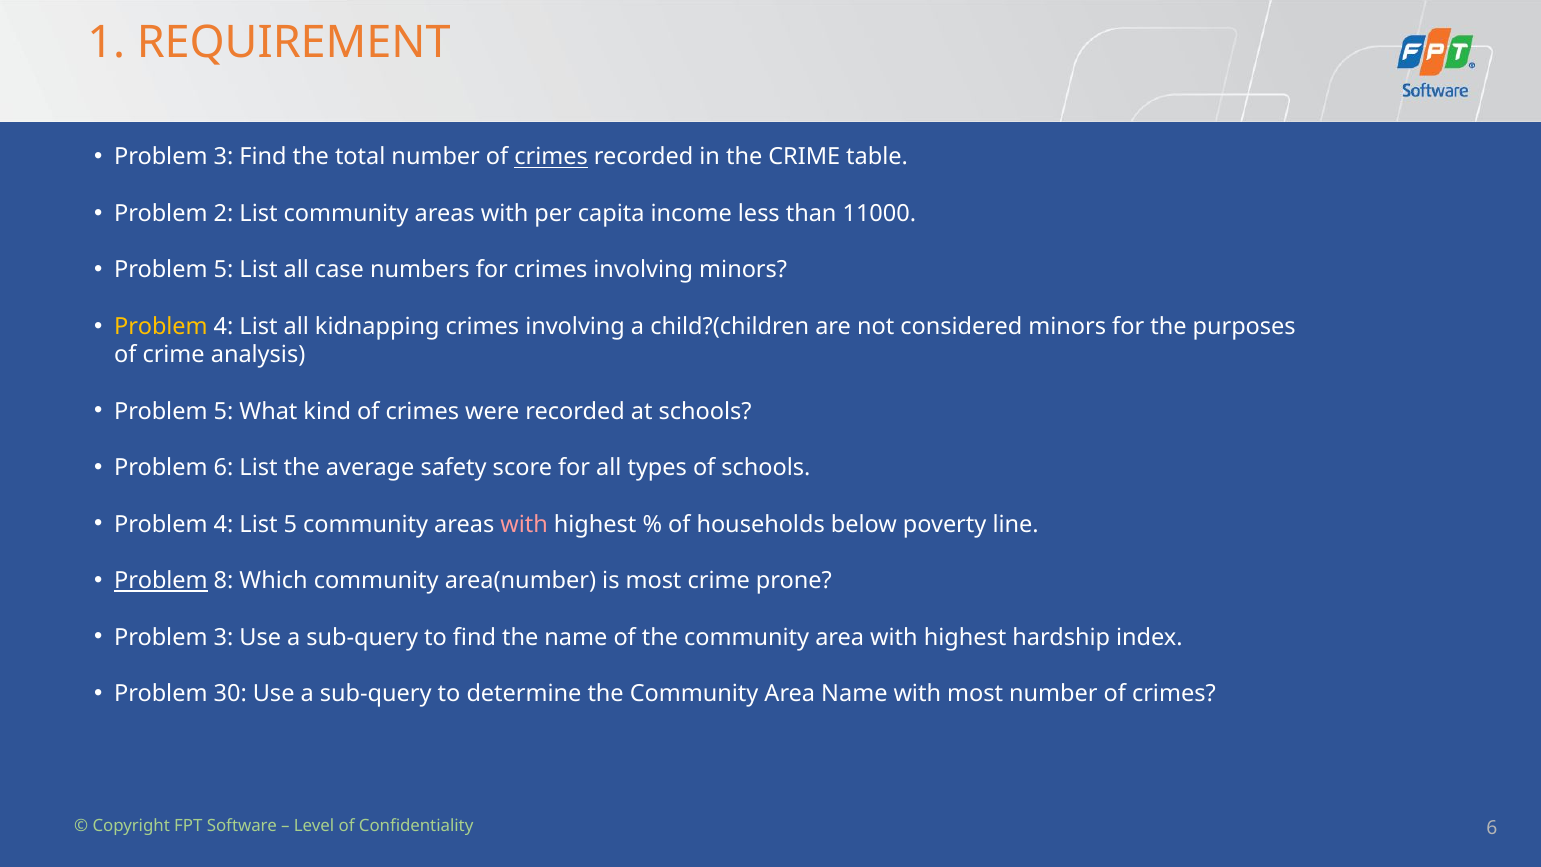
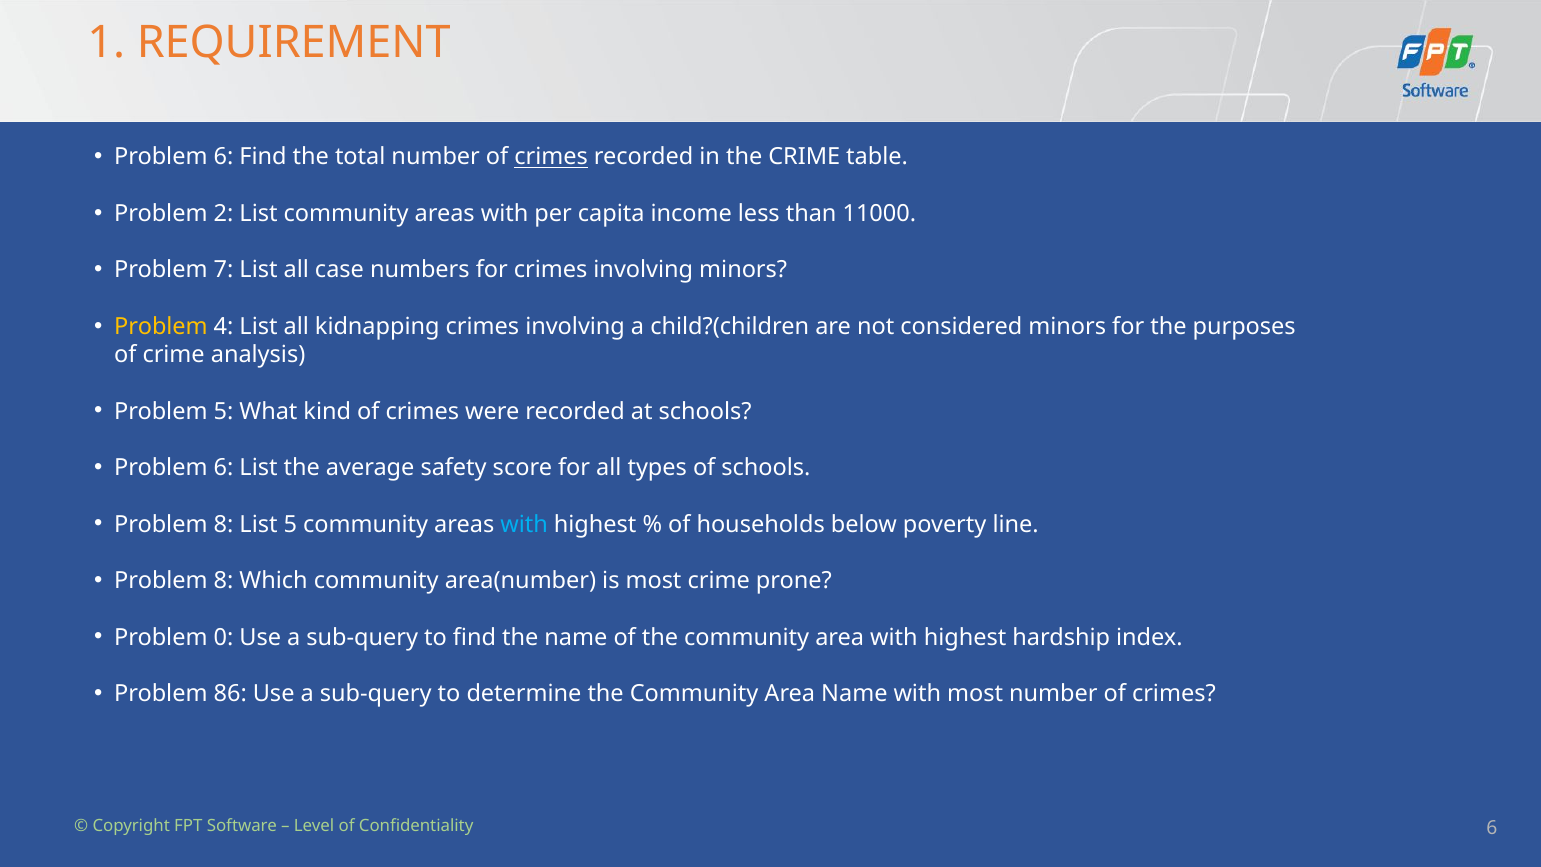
3: 3 -> 6 (224, 157)
5: 5 -> 7 (224, 270)
4: 4 -> 8 (224, 524)
with colour: pink -> light blue (524, 524)
Problem underline: present -> none (161, 581)
3: 3 -> 0 (224, 637)
30: 30 -> 86 (230, 694)
